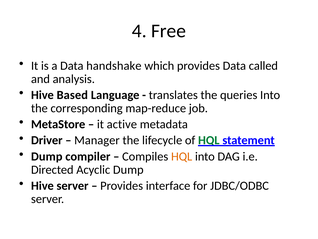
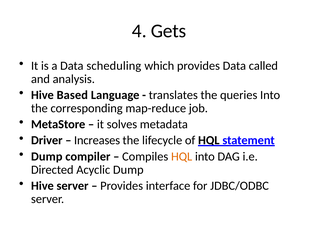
Free: Free -> Gets (169, 31)
handshake: handshake -> scheduling (114, 66)
active: active -> solves (122, 124)
Manager: Manager -> Increases (97, 140)
HQL colour: green -> black (209, 140)
